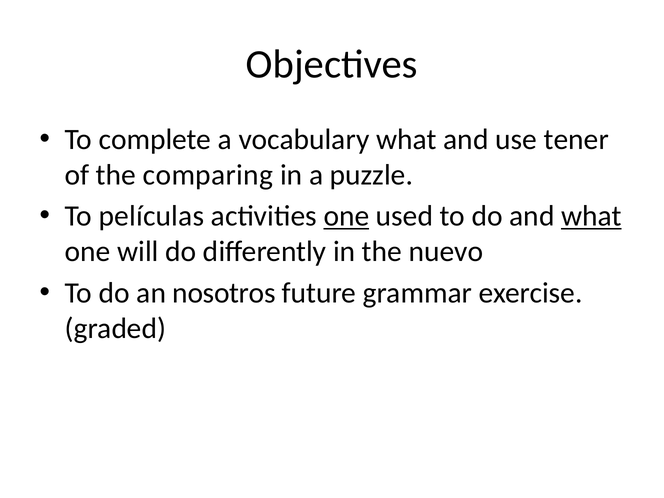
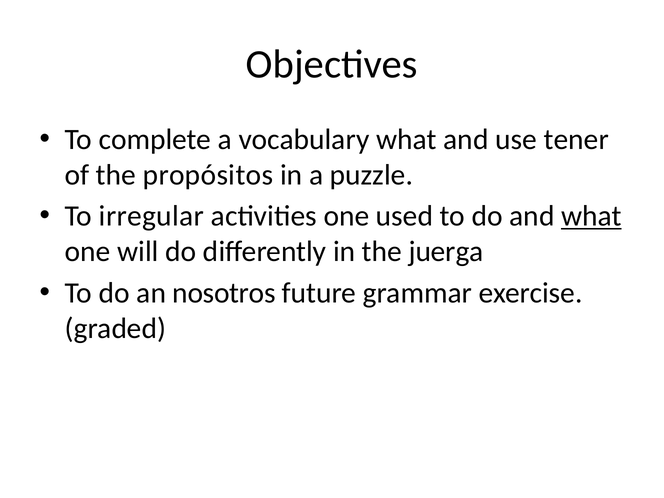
comparing: comparing -> propósitos (208, 175)
películas: películas -> irregular (151, 216)
one underline: present -> none (346, 216)
nuevo: nuevo -> juerga (446, 252)
